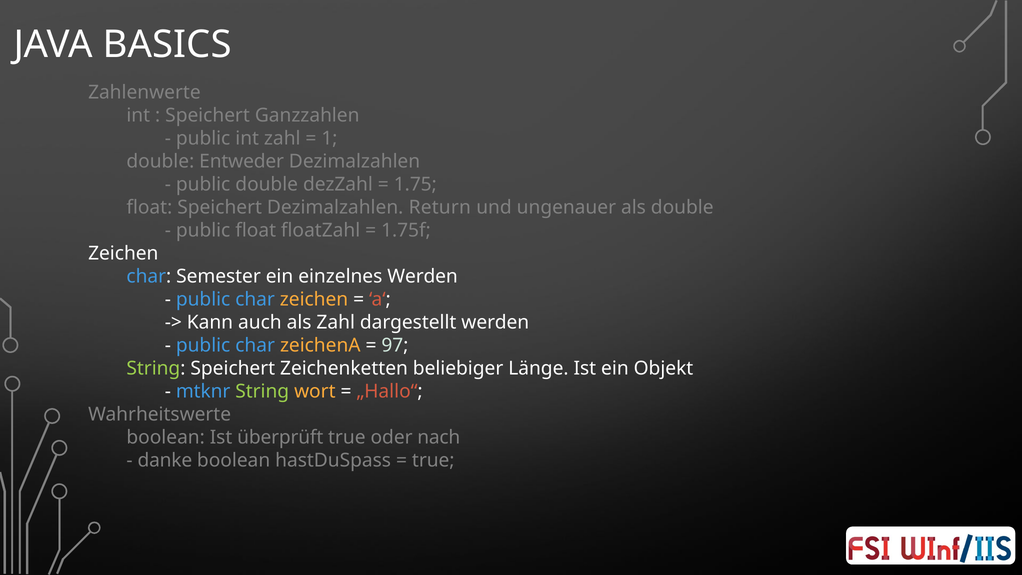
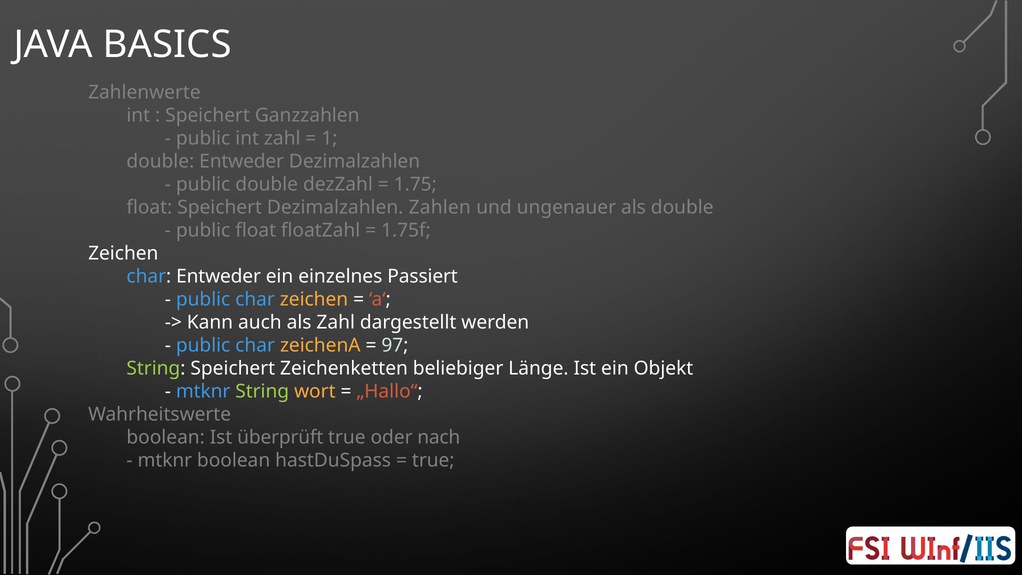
Return: Return -> Zahlen (440, 207)
char Semester: Semester -> Entweder (219, 276)
einzelnes Werden: Werden -> Passiert (423, 276)
danke: danke -> mtknr (165, 460)
